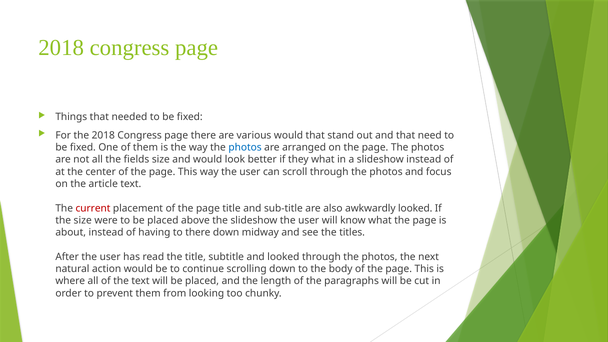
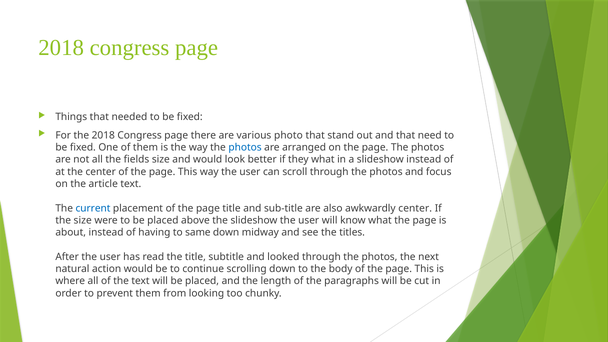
various would: would -> photo (288, 135)
current colour: red -> blue (93, 208)
awkwardly looked: looked -> center (415, 208)
to there: there -> same (198, 233)
